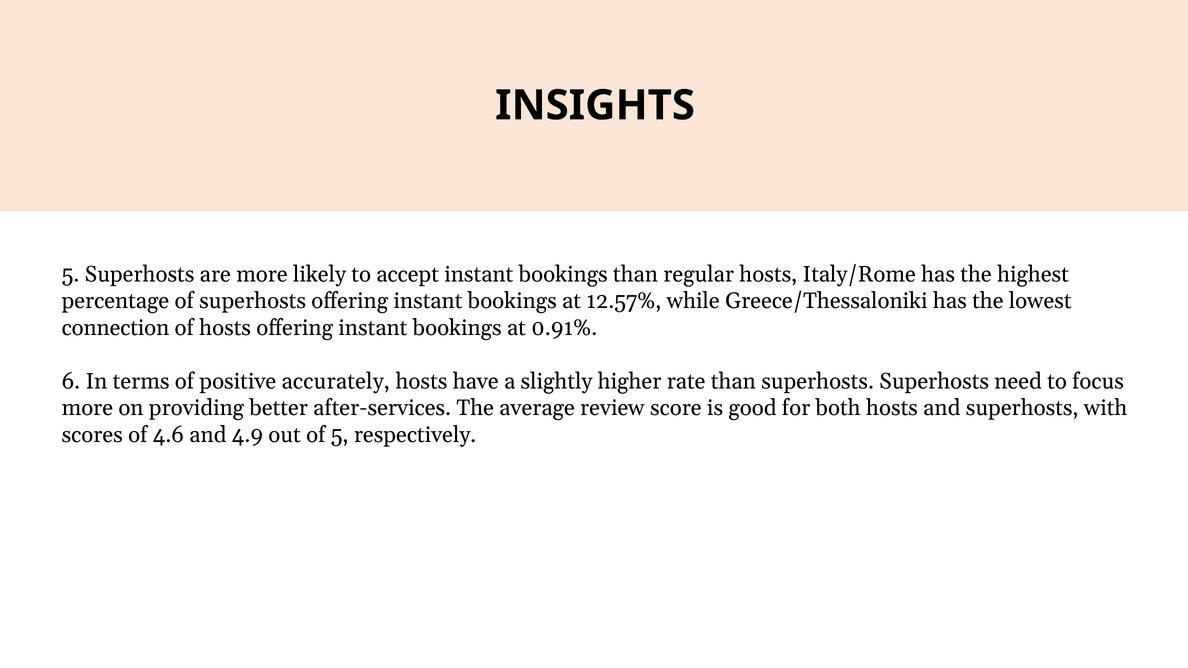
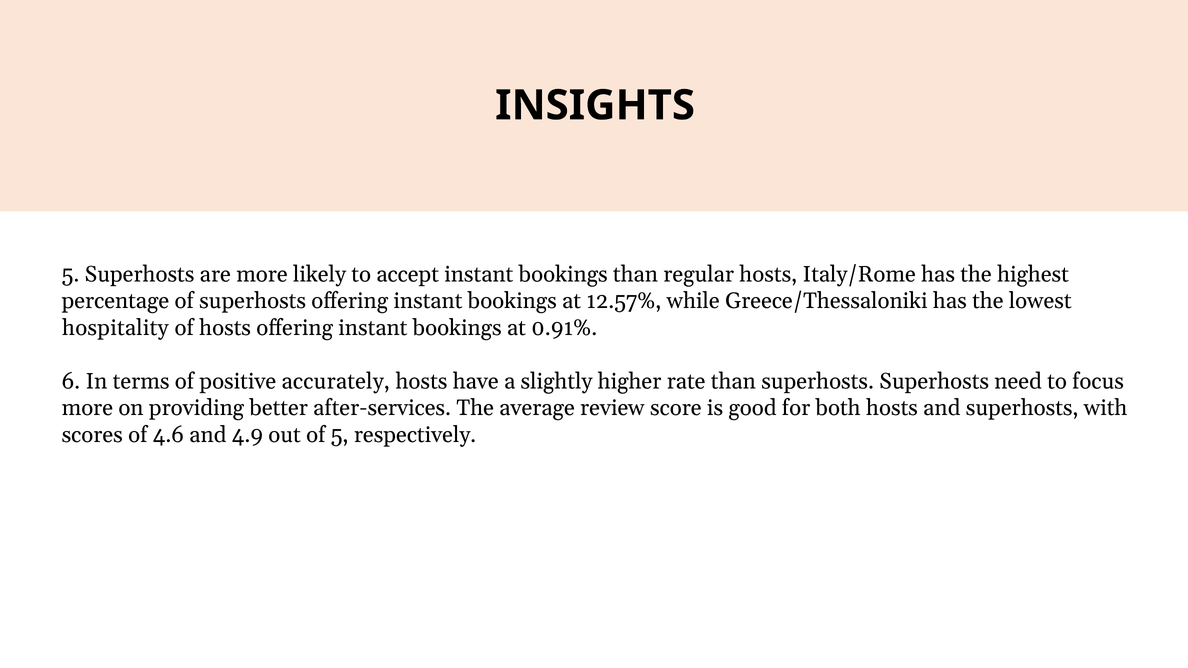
connection: connection -> hospitality (115, 328)
